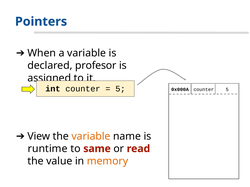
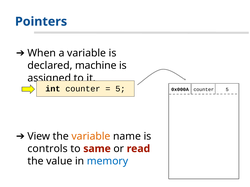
profesor: profesor -> machine (96, 66)
runtime: runtime -> controls (48, 149)
memory colour: orange -> blue (108, 162)
